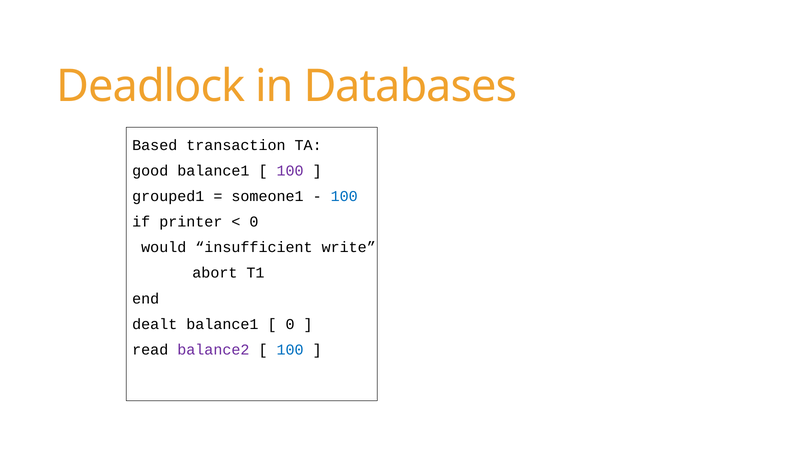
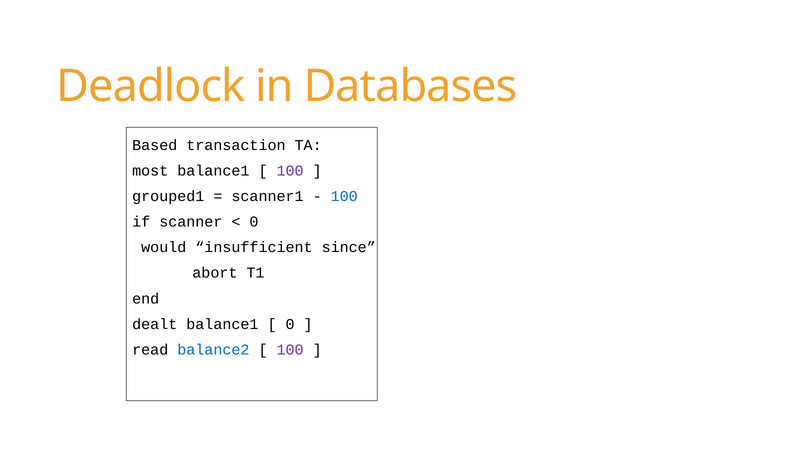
good: good -> most (150, 171)
someone1: someone1 -> scanner1 (268, 196)
printer: printer -> scanner (191, 222)
write: write -> since (349, 248)
balance2 colour: purple -> blue (213, 350)
100 colour: blue -> purple (290, 350)
